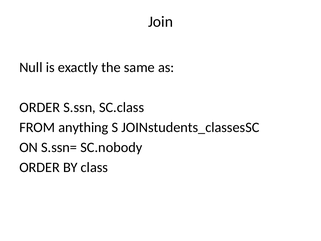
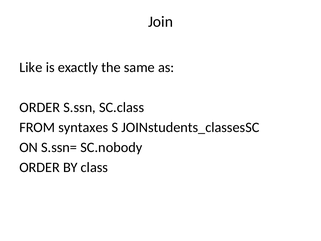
Null: Null -> Like (31, 67)
anything: anything -> syntaxes (83, 127)
